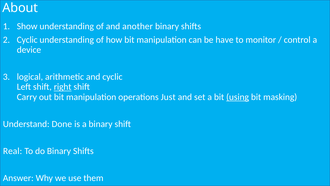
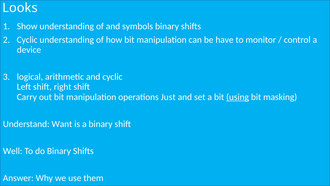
About: About -> Looks (20, 8)
another: another -> symbols (138, 26)
right underline: present -> none (63, 87)
Done: Done -> Want (62, 124)
Real: Real -> Well (13, 151)
